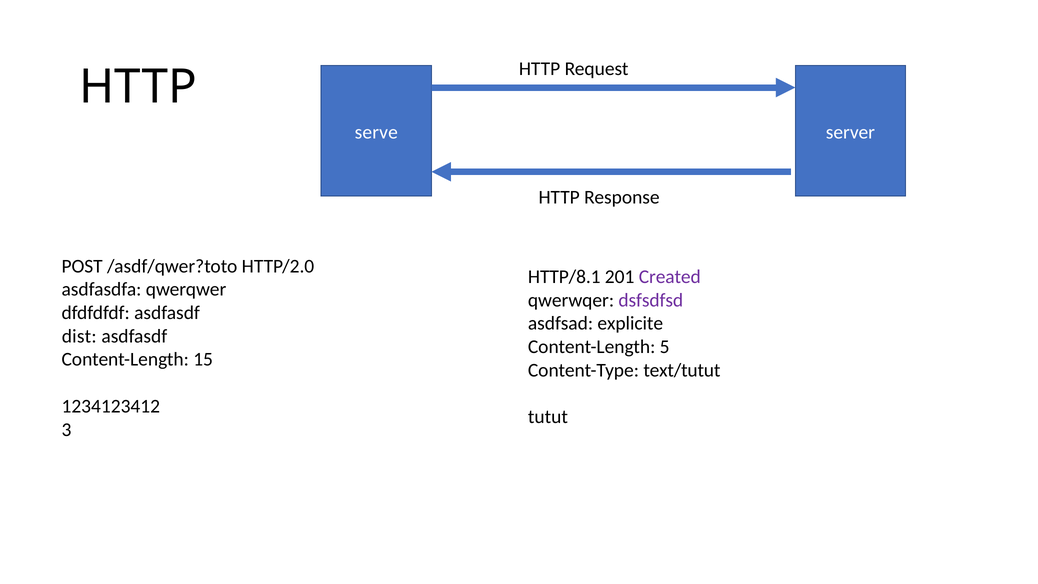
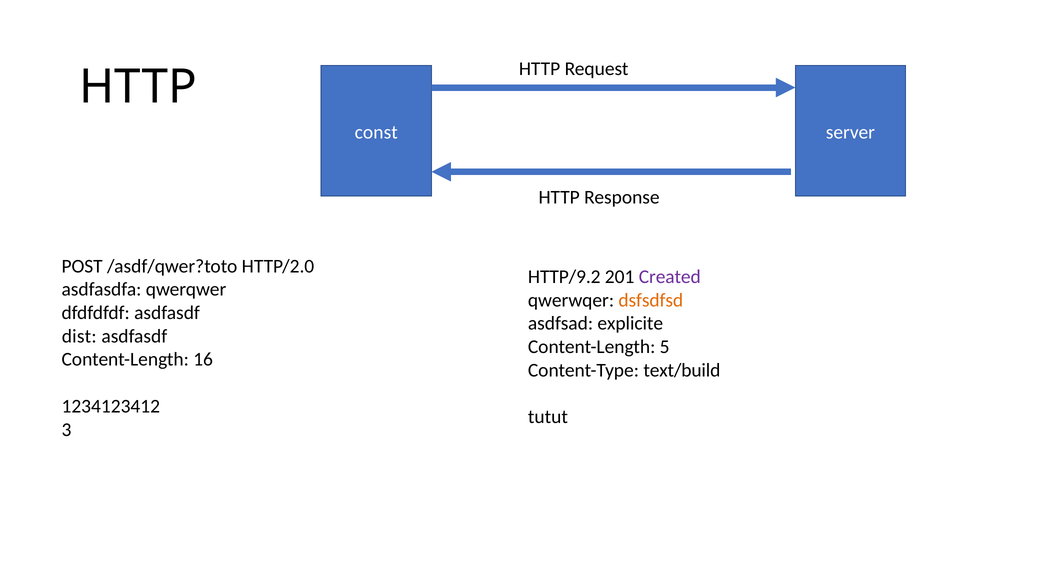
serve: serve -> const (376, 132)
HTTP/8.1: HTTP/8.1 -> HTTP/9.2 (564, 277)
dsfsdfsd colour: purple -> orange (651, 300)
15: 15 -> 16 (203, 359)
text/tutut: text/tutut -> text/build (682, 370)
